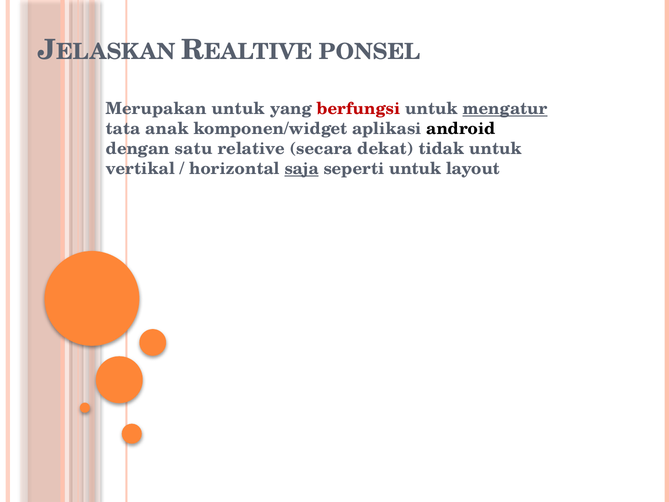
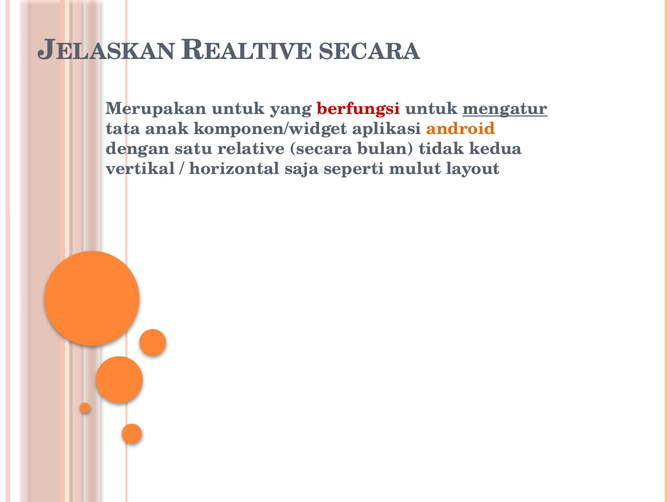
PONSEL: PONSEL -> SECARA (370, 52)
android colour: black -> orange (461, 129)
dekat: dekat -> bulan (386, 149)
tidak untuk: untuk -> kedua (496, 149)
saja underline: present -> none (302, 169)
seperti untuk: untuk -> mulut (415, 169)
